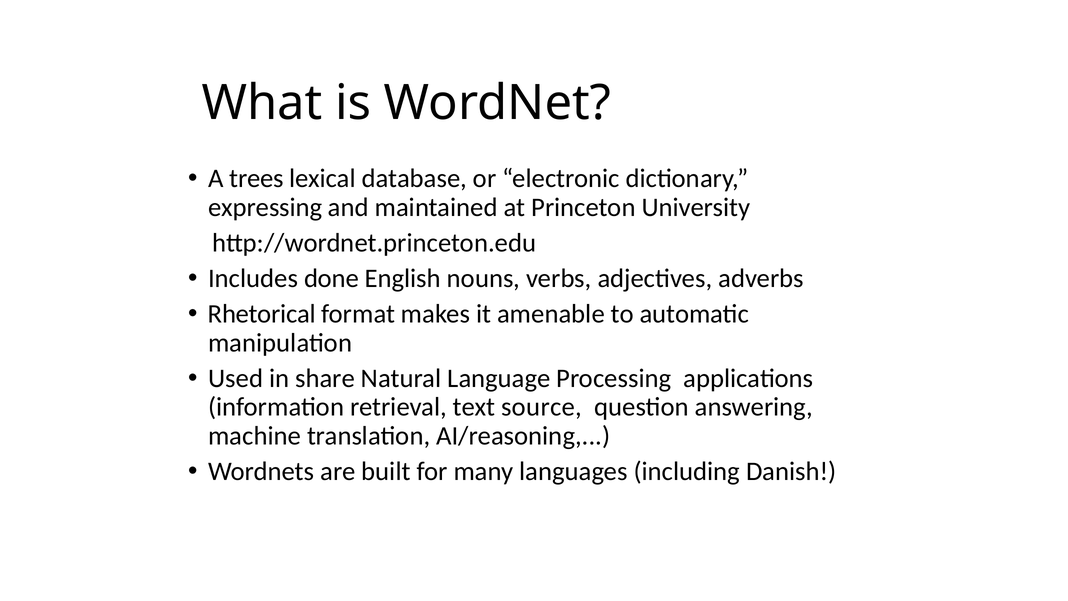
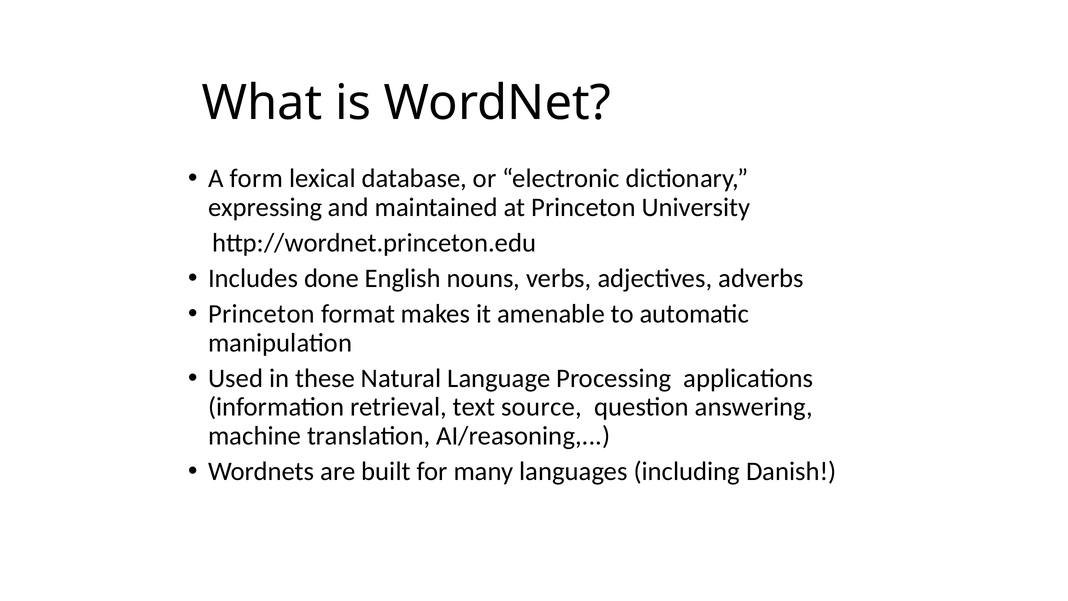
trees: trees -> form (256, 178)
Rhetorical: Rhetorical -> Princeton (262, 314)
share: share -> these (325, 378)
